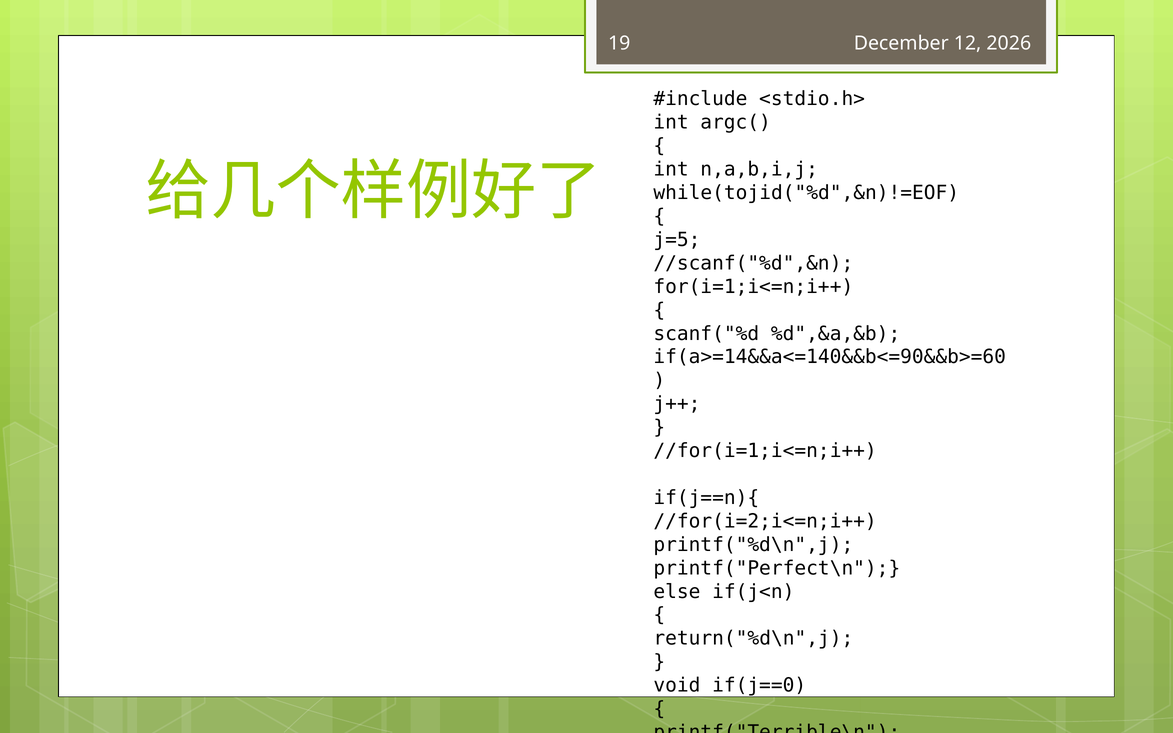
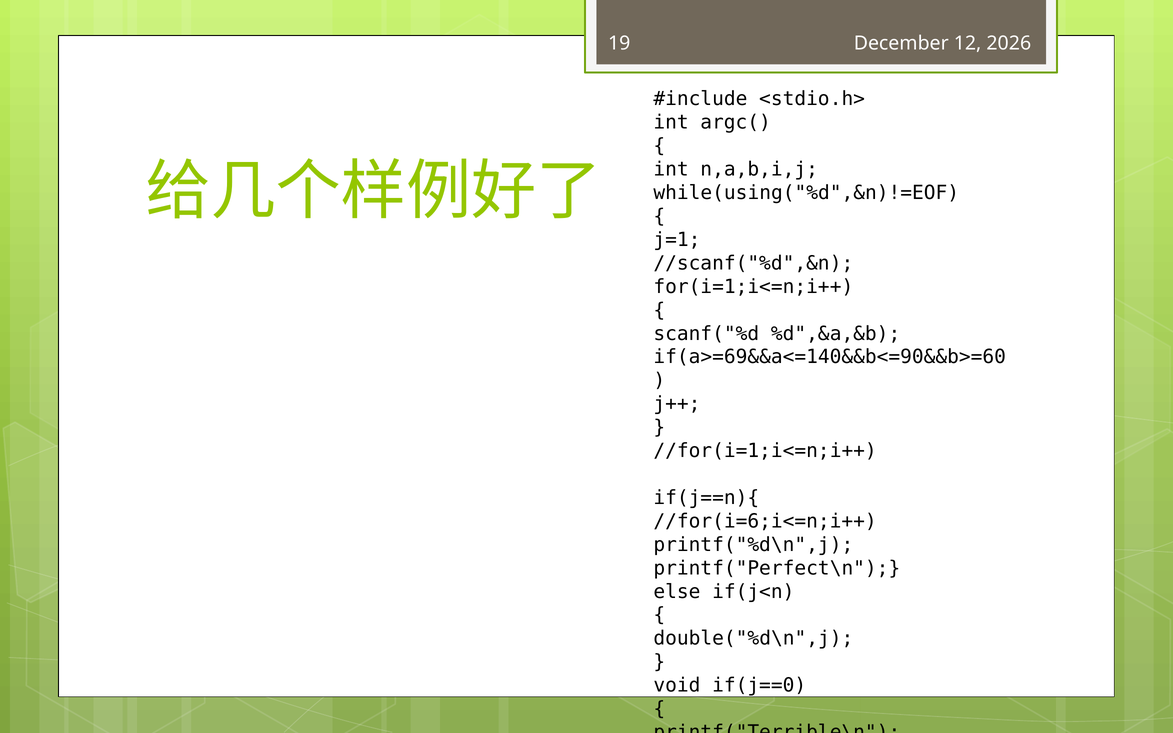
while(tojid("%d",&n)!=EOF: while(tojid("%d",&n)!=EOF -> while(using("%d",&n)!=EOF (806, 193)
j=5: j=5 -> j=1 (677, 240)
if(a>=14&&a<=140&&b<=90&&b>=60: if(a>=14&&a<=140&&b<=90&&b>=60 -> if(a>=69&&a<=140&&b<=90&&b>=60 (830, 357)
//for(i=2;i<=n;i++: //for(i=2;i<=n;i++ -> //for(i=6;i<=n;i++ (765, 521)
return("%d\n",j: return("%d\n",j -> double("%d\n",j (753, 639)
